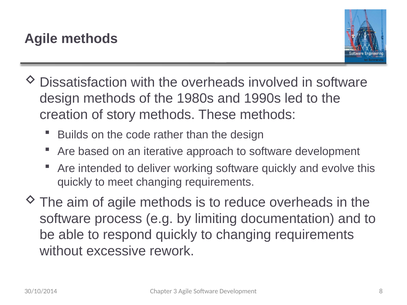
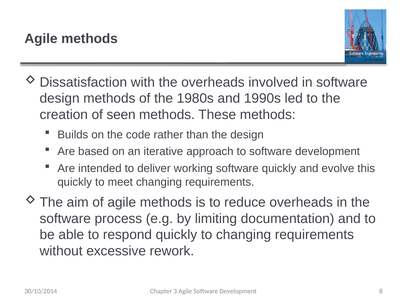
story: story -> seen (121, 115)
